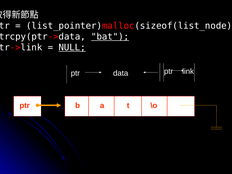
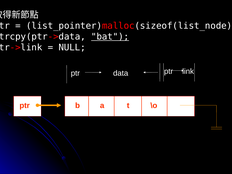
NULL underline: present -> none (72, 47)
